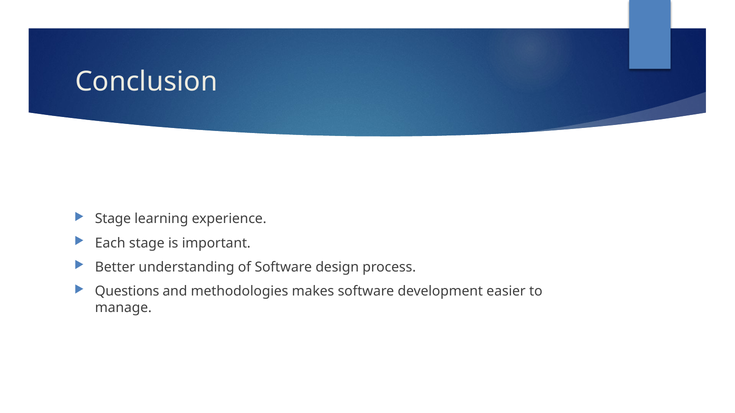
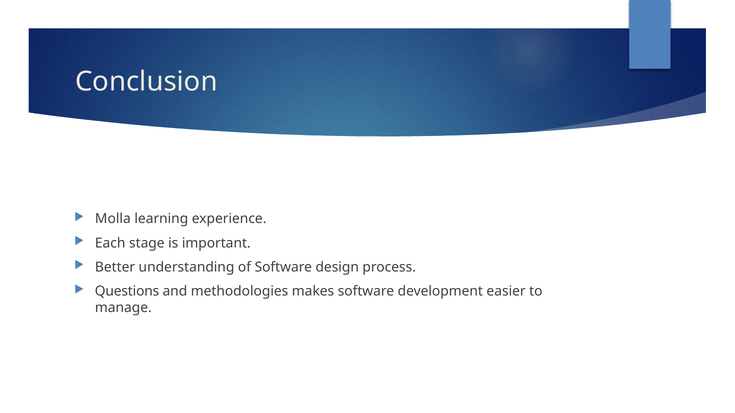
Stage: Stage -> Molla (113, 219)
